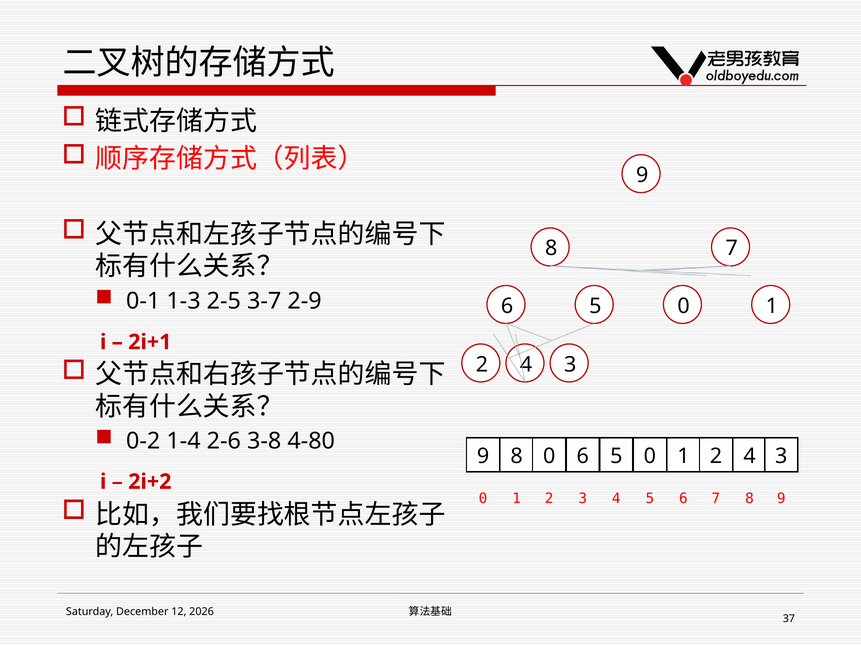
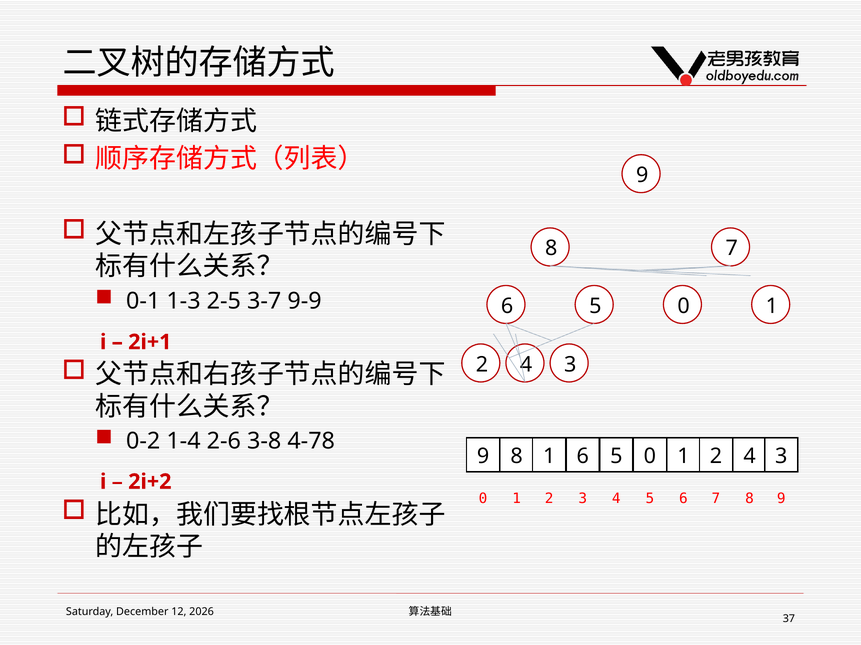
2-9: 2-9 -> 9-9 (305, 301)
4-80: 4-80 -> 4-78 (311, 442)
8 0: 0 -> 1 (549, 457)
